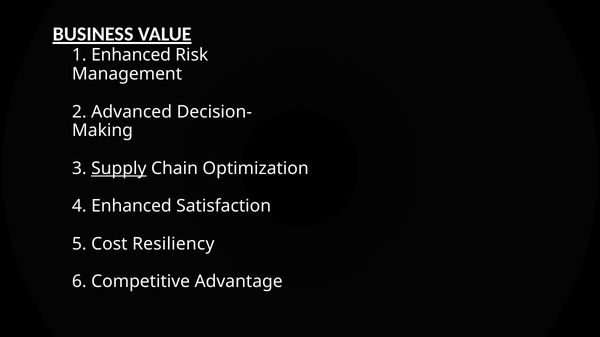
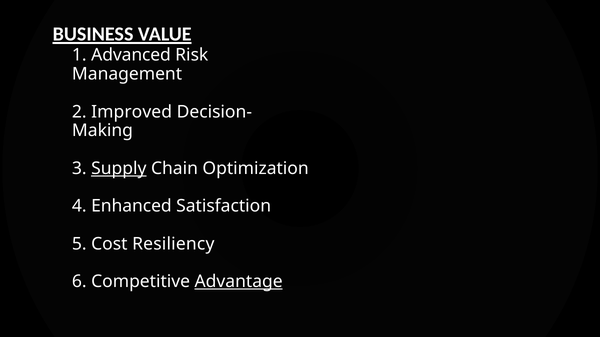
1 Enhanced: Enhanced -> Advanced (131, 55)
Advanced: Advanced -> Improved (132, 112)
Advantage underline: none -> present (239, 282)
